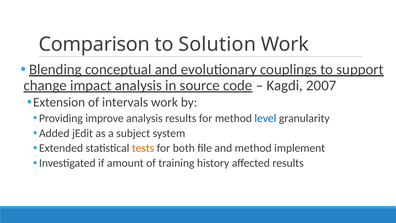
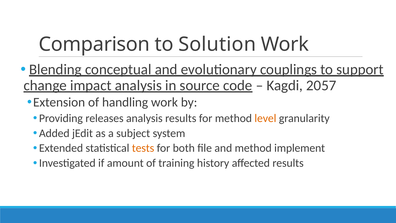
2007: 2007 -> 2057 (321, 85)
intervals: intervals -> handling (125, 102)
improve: improve -> releases (104, 118)
level colour: blue -> orange (265, 118)
